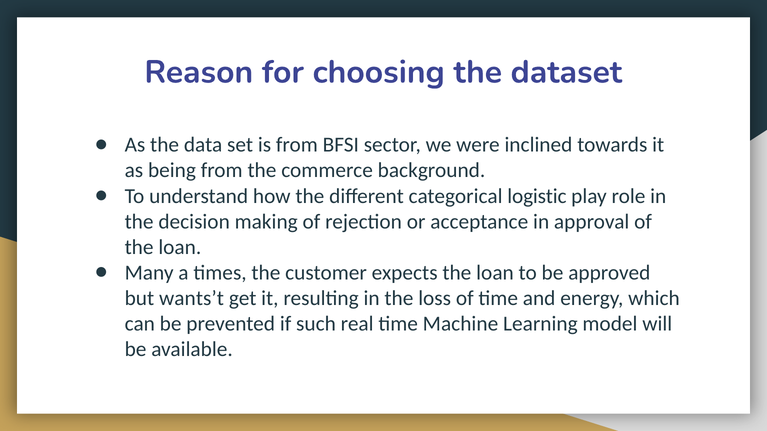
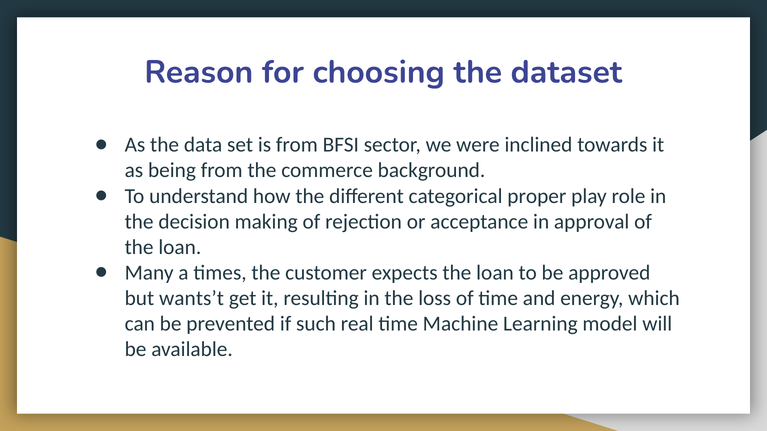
logistic: logistic -> proper (537, 196)
